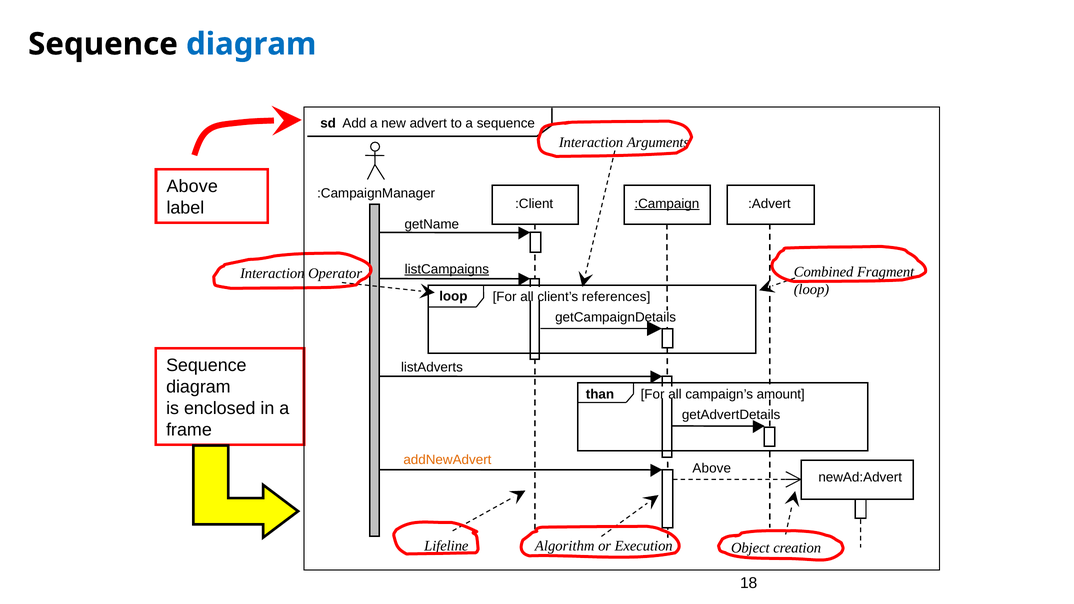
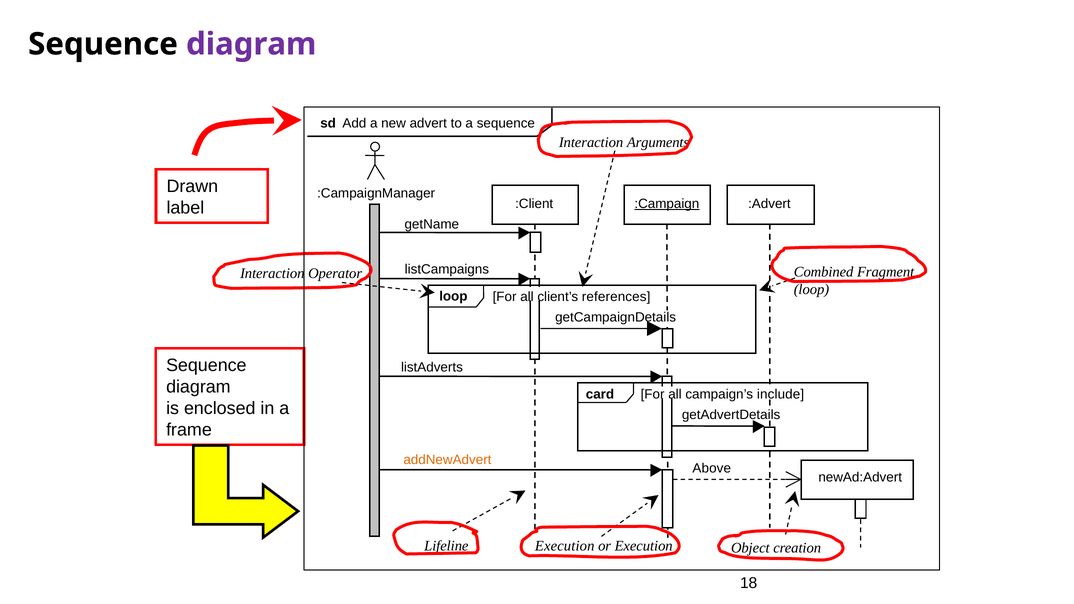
diagram colour: blue -> purple (251, 44)
Above: Above -> Drawn (192, 186)
listCampaigns underline: present -> none (447, 269)
than: than -> card (600, 394)
amount: amount -> include (781, 394)
Lifeline Algorithm: Algorithm -> Execution (565, 546)
